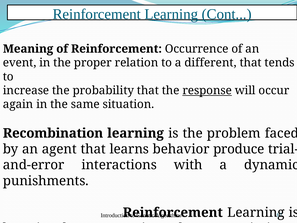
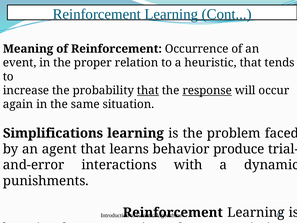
different: different -> heuristic (211, 63)
that underline: none -> present (148, 90)
Recombination: Recombination -> Simplifications (53, 133)
